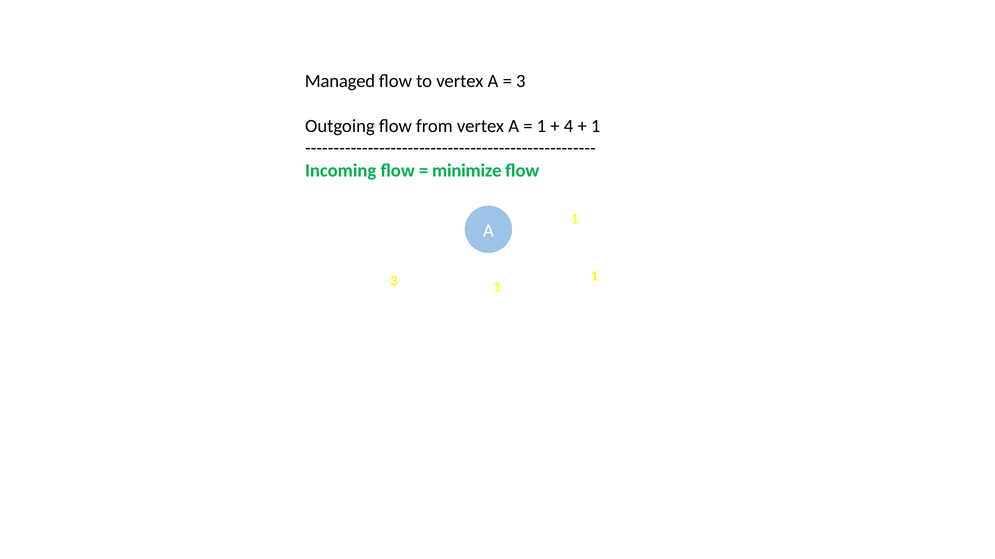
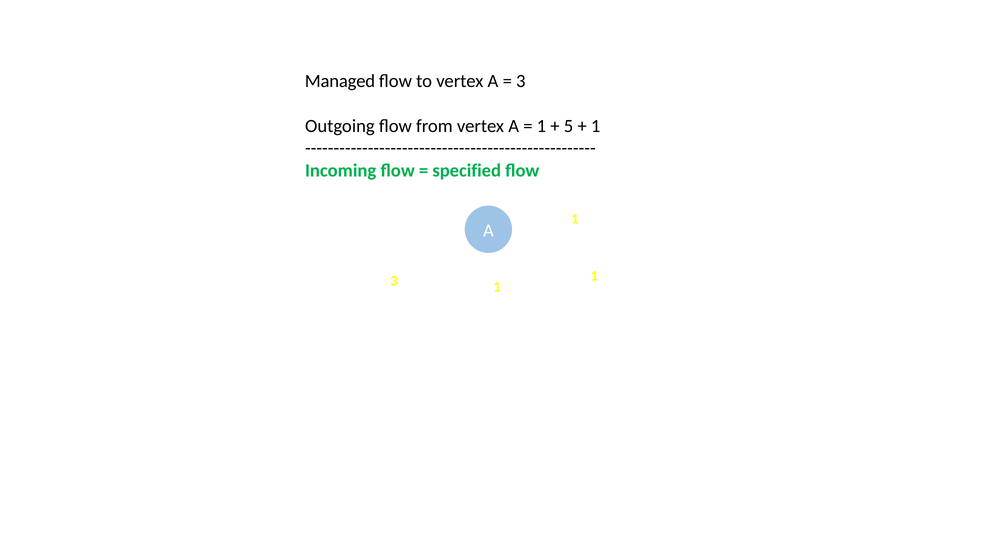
4: 4 -> 5 (569, 126)
minimize: minimize -> specified (467, 171)
